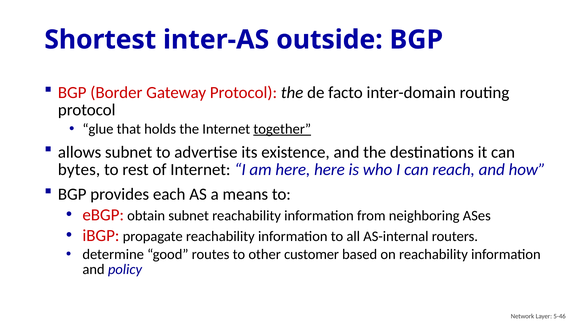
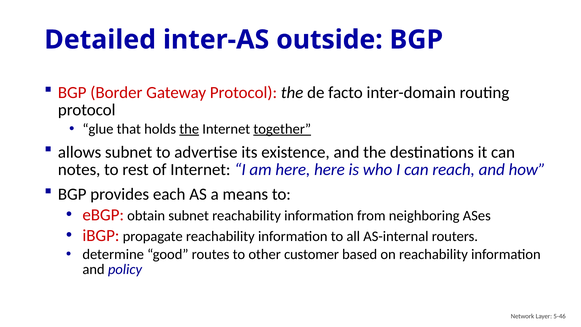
Shortest: Shortest -> Detailed (100, 40)
the underline: none -> present (189, 129)
bytes: bytes -> notes (79, 169)
